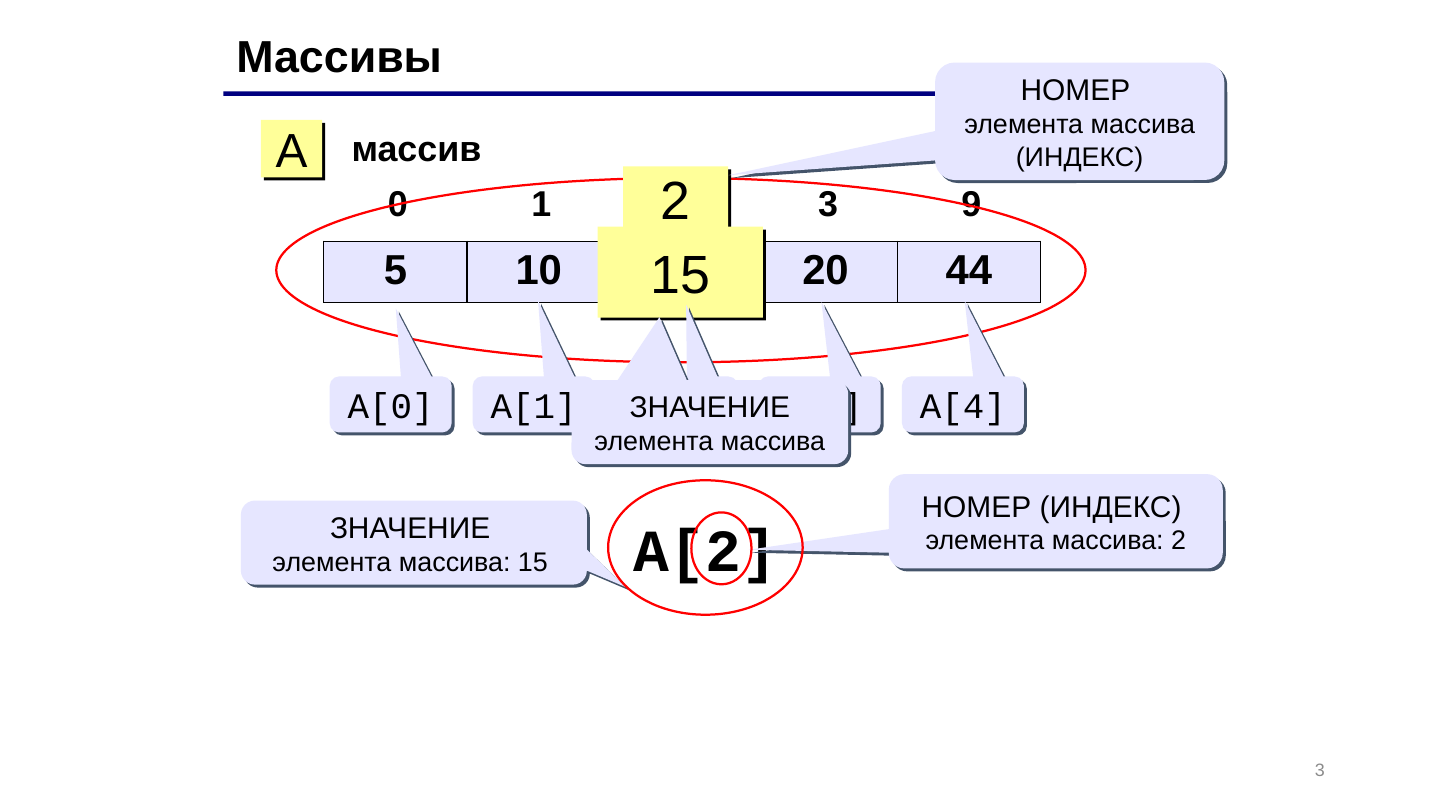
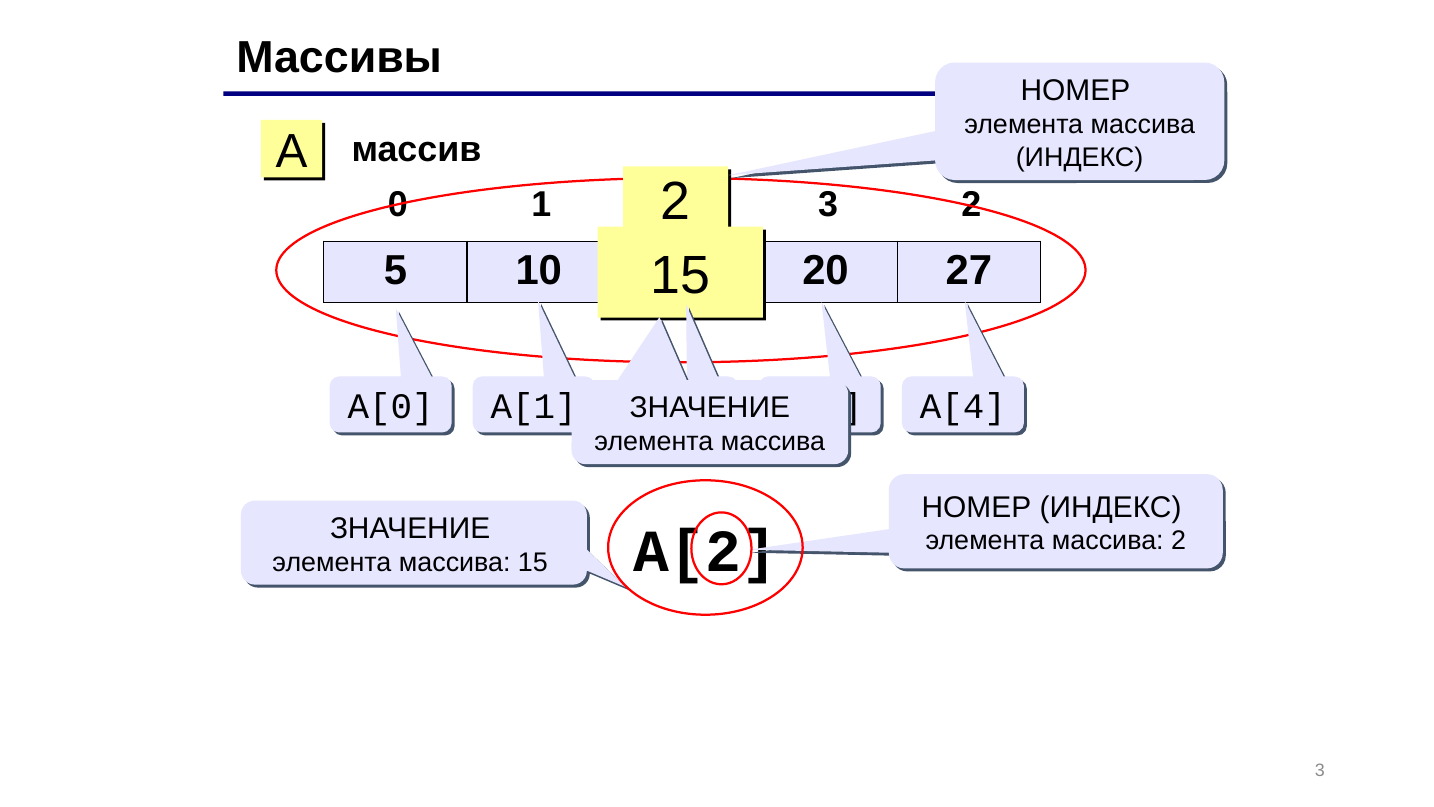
3 9: 9 -> 2 (971, 205)
44: 44 -> 27 (969, 271)
